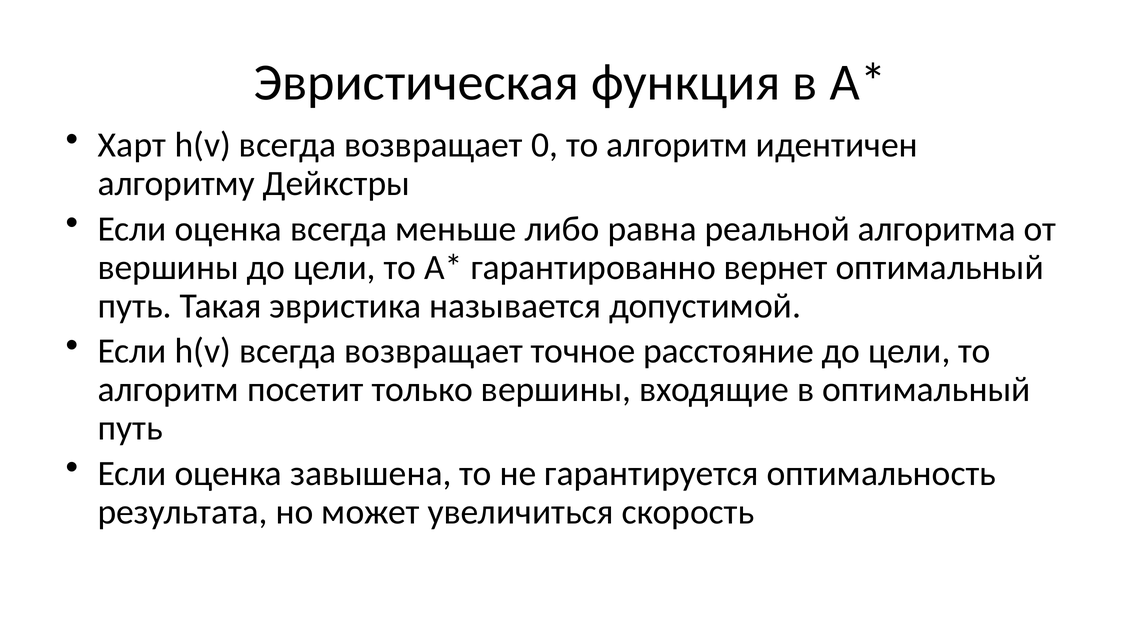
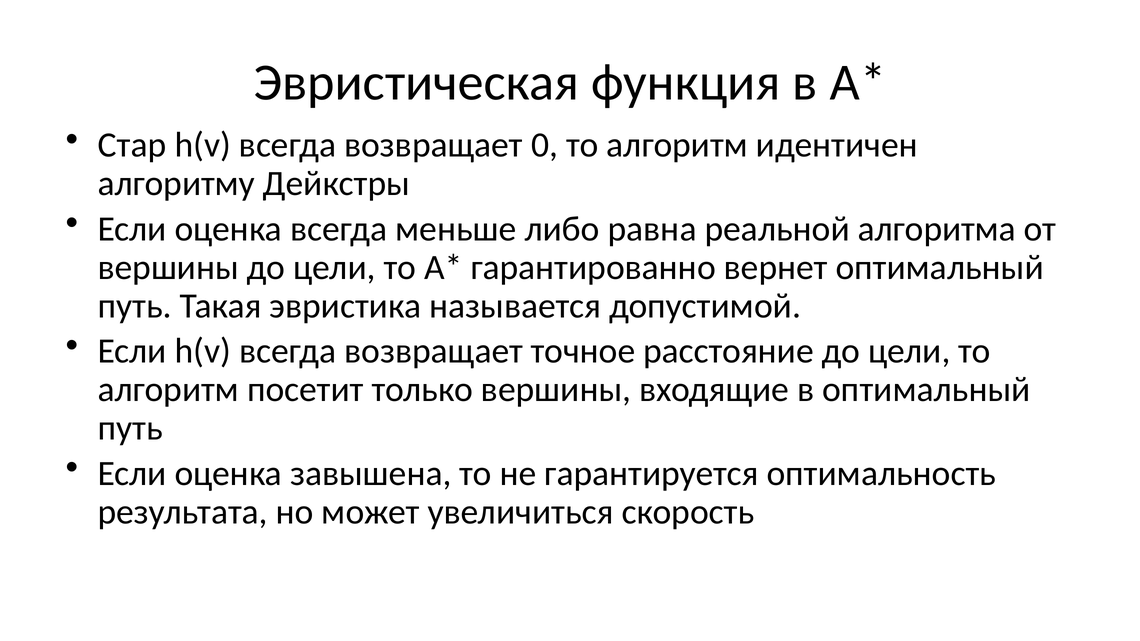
Харт: Харт -> Стар (132, 145)
